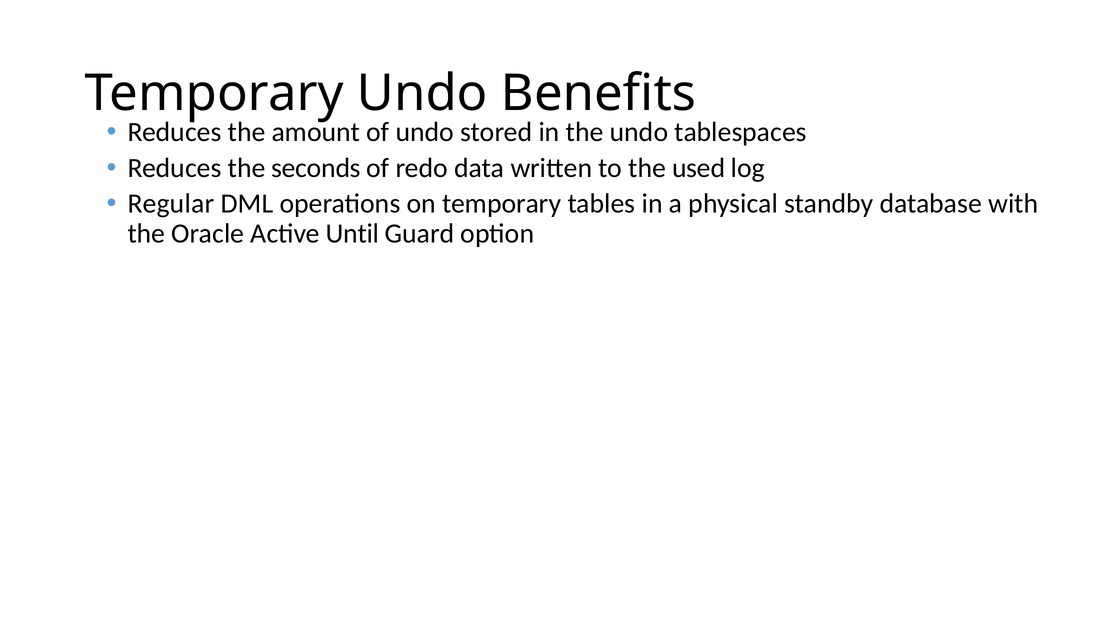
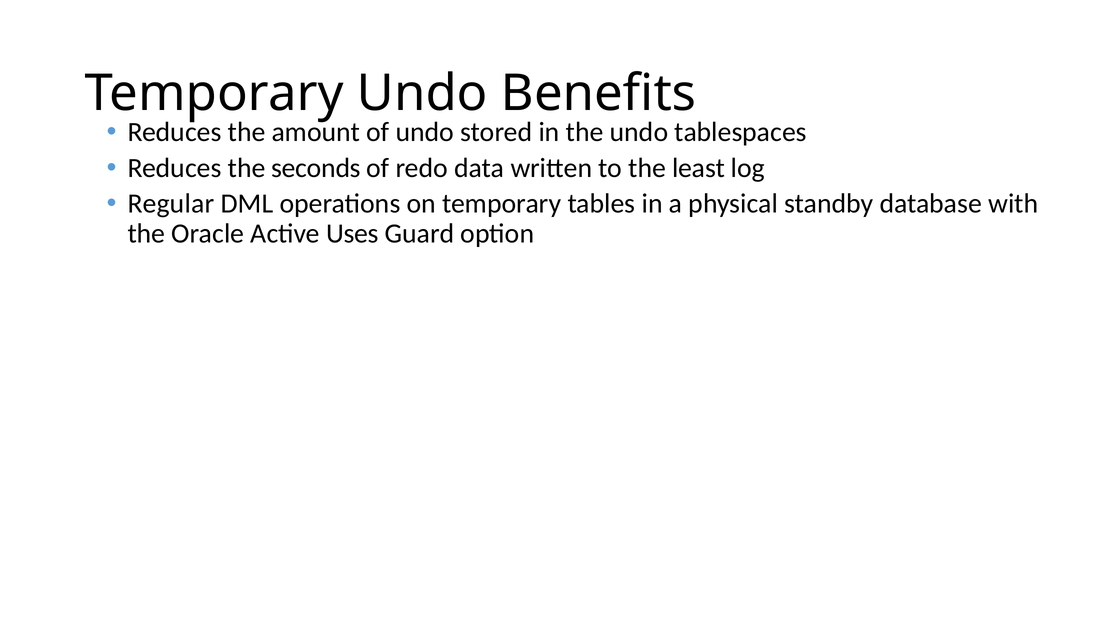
used: used -> least (699, 168)
Until: Until -> Uses (352, 234)
